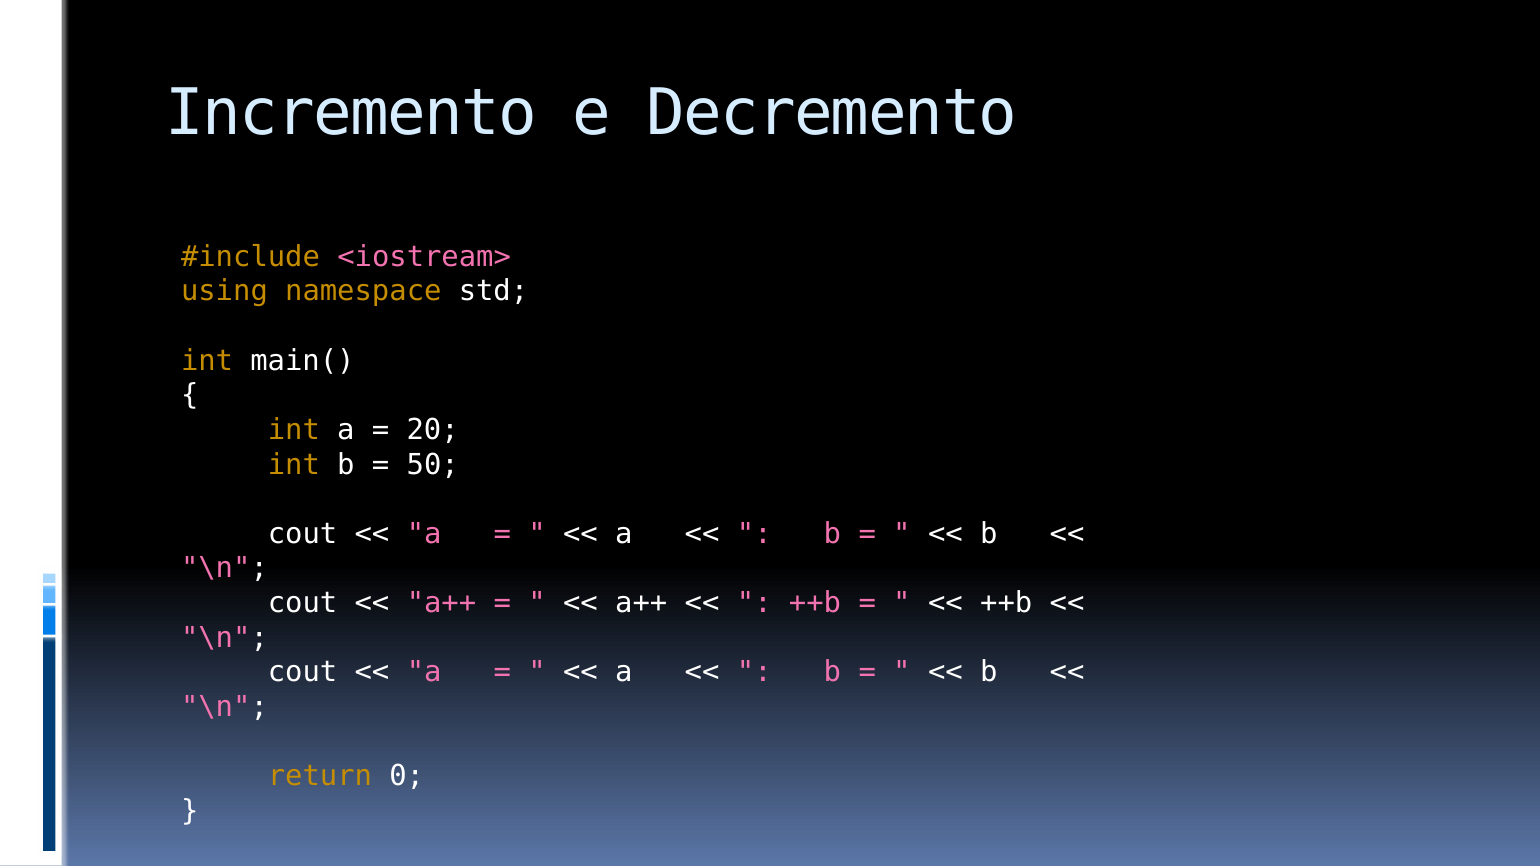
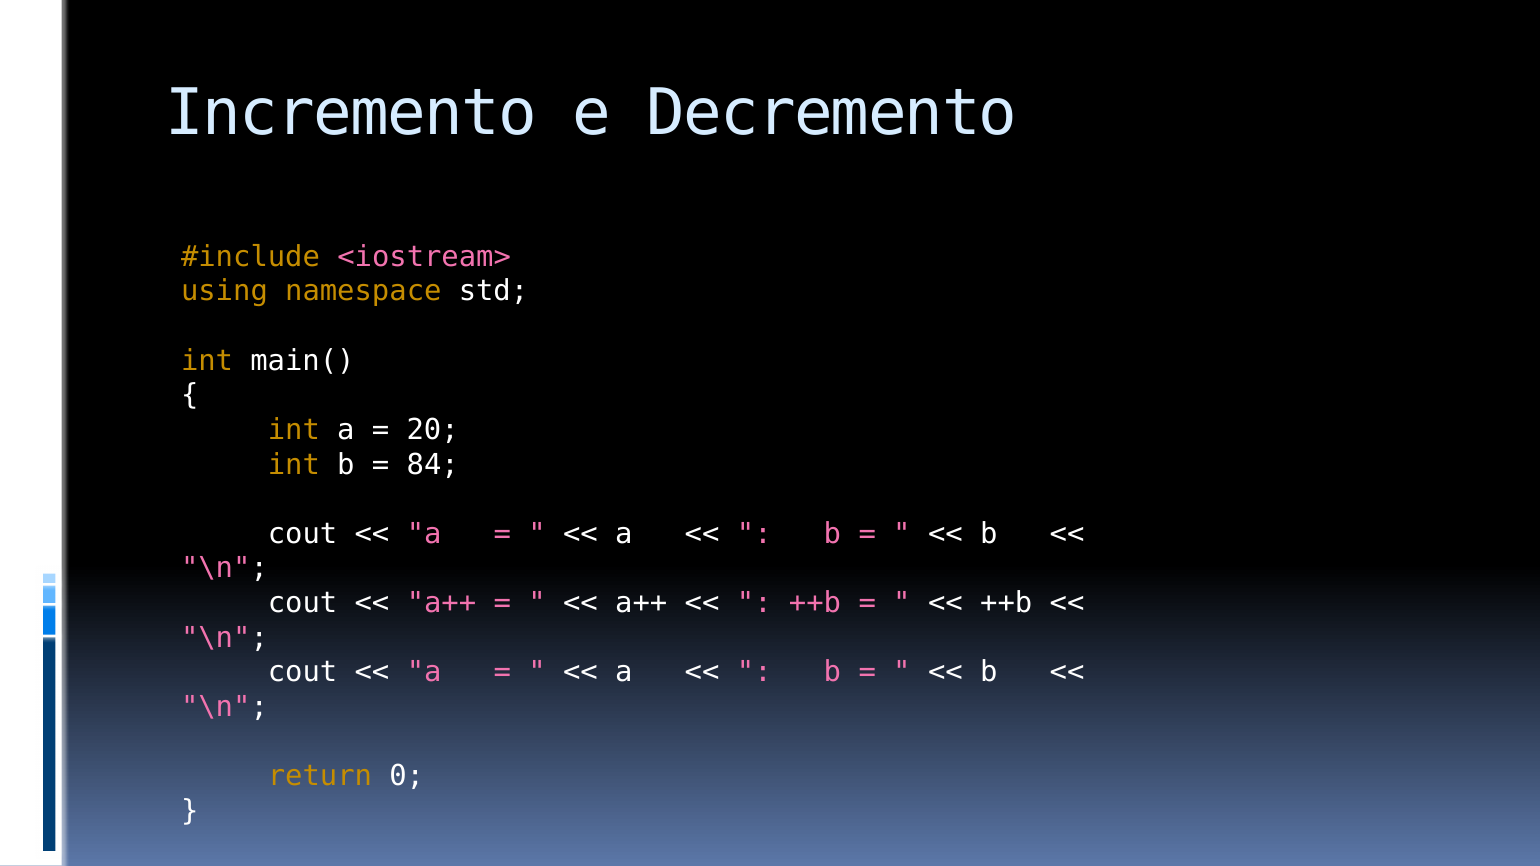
50: 50 -> 84 (433, 465)
